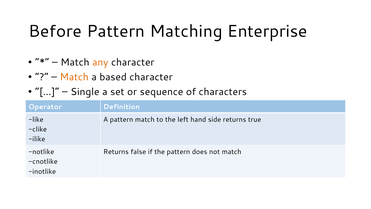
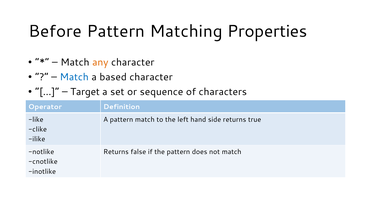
Enterprise: Enterprise -> Properties (267, 31)
Match colour: orange -> blue (74, 77)
Single: Single -> Target (85, 92)
